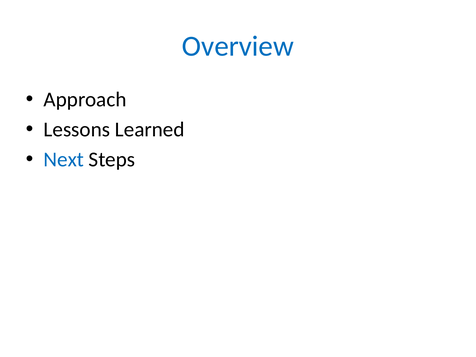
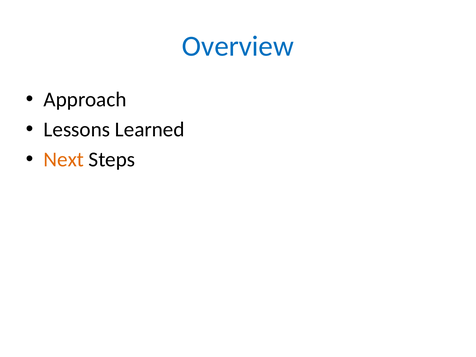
Next colour: blue -> orange (64, 160)
